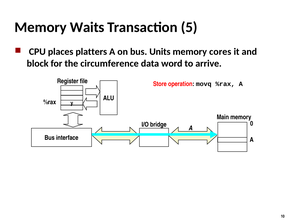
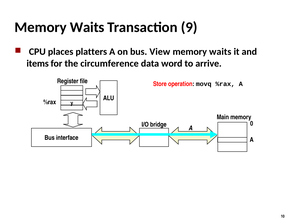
5: 5 -> 9 (189, 27)
Units: Units -> View (160, 52)
cores: cores -> waits (220, 52)
block: block -> items (38, 64)
